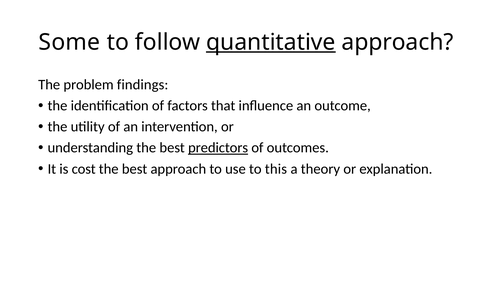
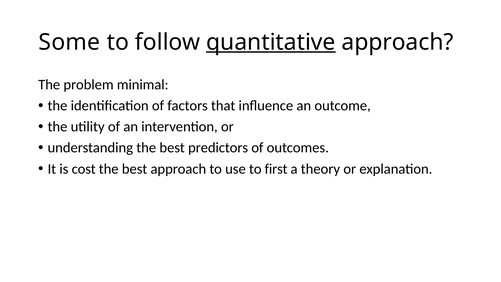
findings: findings -> minimal (143, 85)
predictors underline: present -> none (218, 148)
this: this -> first (276, 169)
